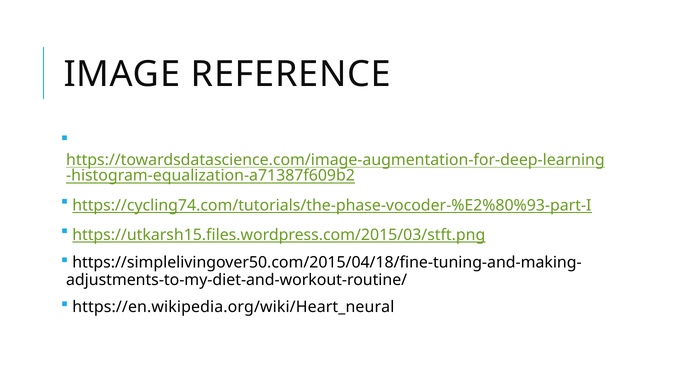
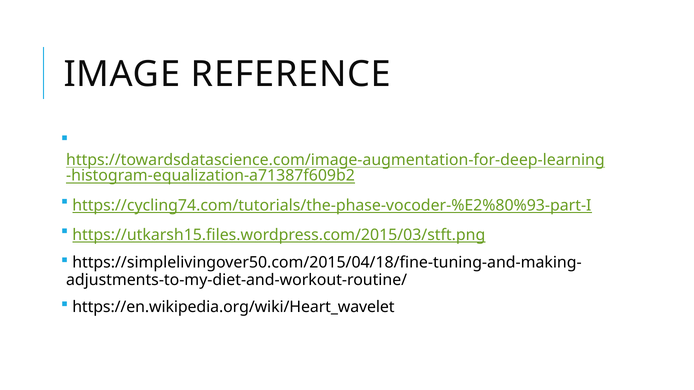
https://en.wikipedia.org/wiki/Heart_neural: https://en.wikipedia.org/wiki/Heart_neural -> https://en.wikipedia.org/wiki/Heart_wavelet (233, 307)
